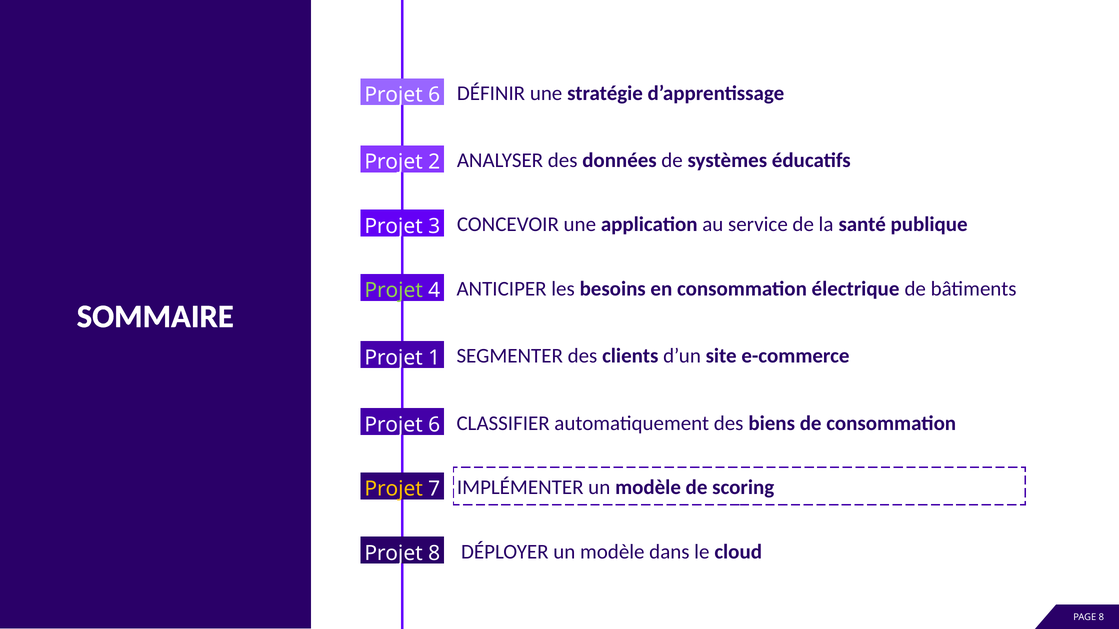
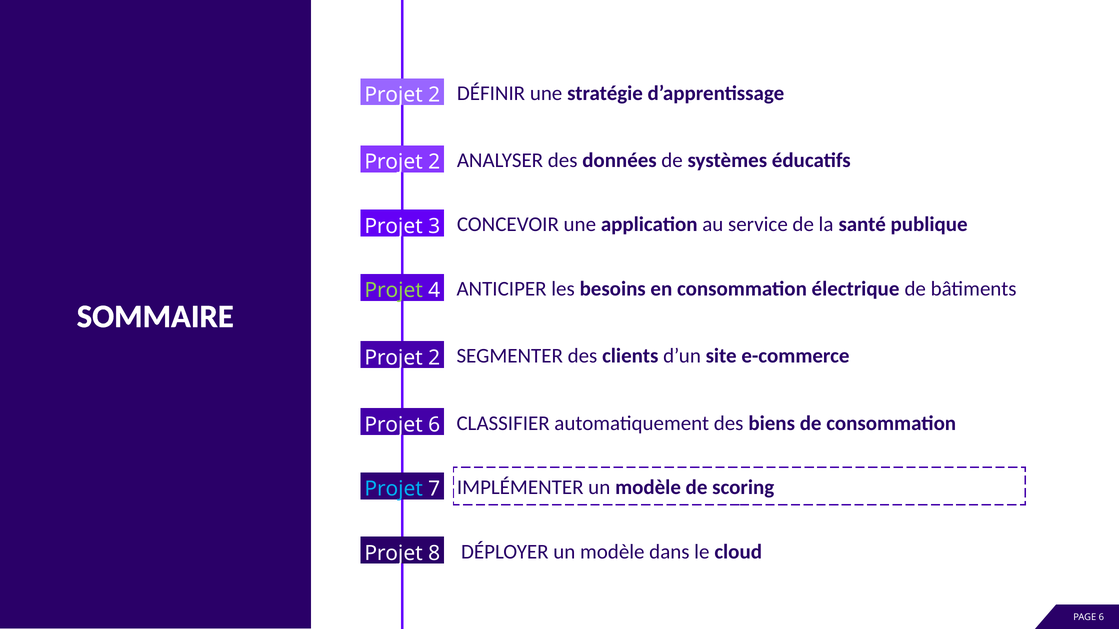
6: 6 -> 2 (434, 95)
1: 1 -> 2 (434, 358)
Projet colour: yellow -> light blue (394, 489)
PAGE 8: 8 -> 6 (1101, 618)
